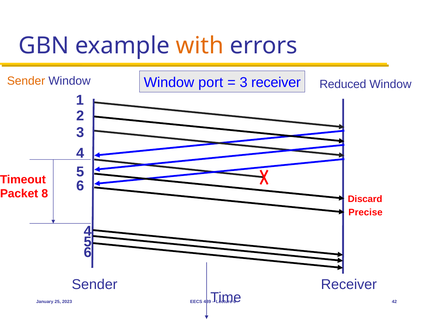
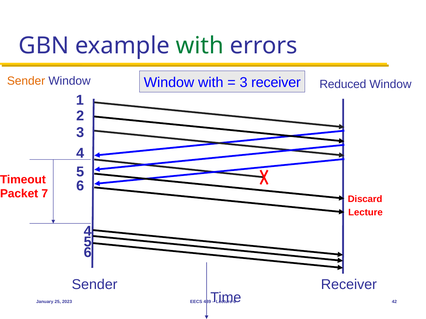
with colour: orange -> green (200, 46)
Window port: port -> with (211, 83)
8: 8 -> 7 (45, 194)
Precise: Precise -> Lecture (365, 213)
